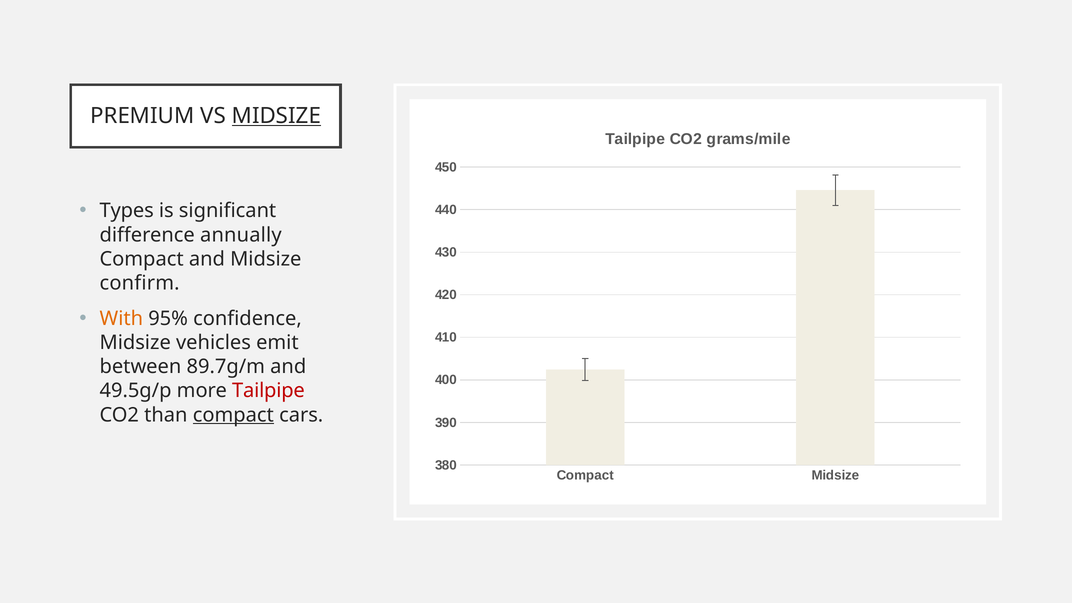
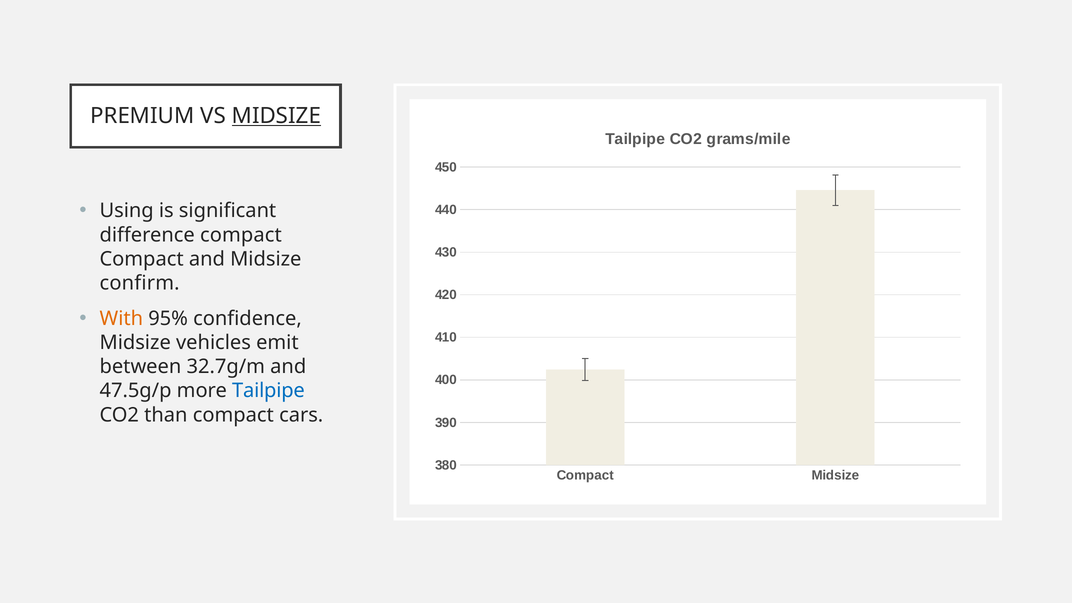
Types: Types -> Using (127, 211)
difference annually: annually -> compact (241, 235)
89.7g/m: 89.7g/m -> 32.7g/m (226, 367)
49.5g/p: 49.5g/p -> 47.5g/p (136, 391)
Tailpipe colour: red -> blue (268, 391)
compact underline: present -> none (233, 415)
